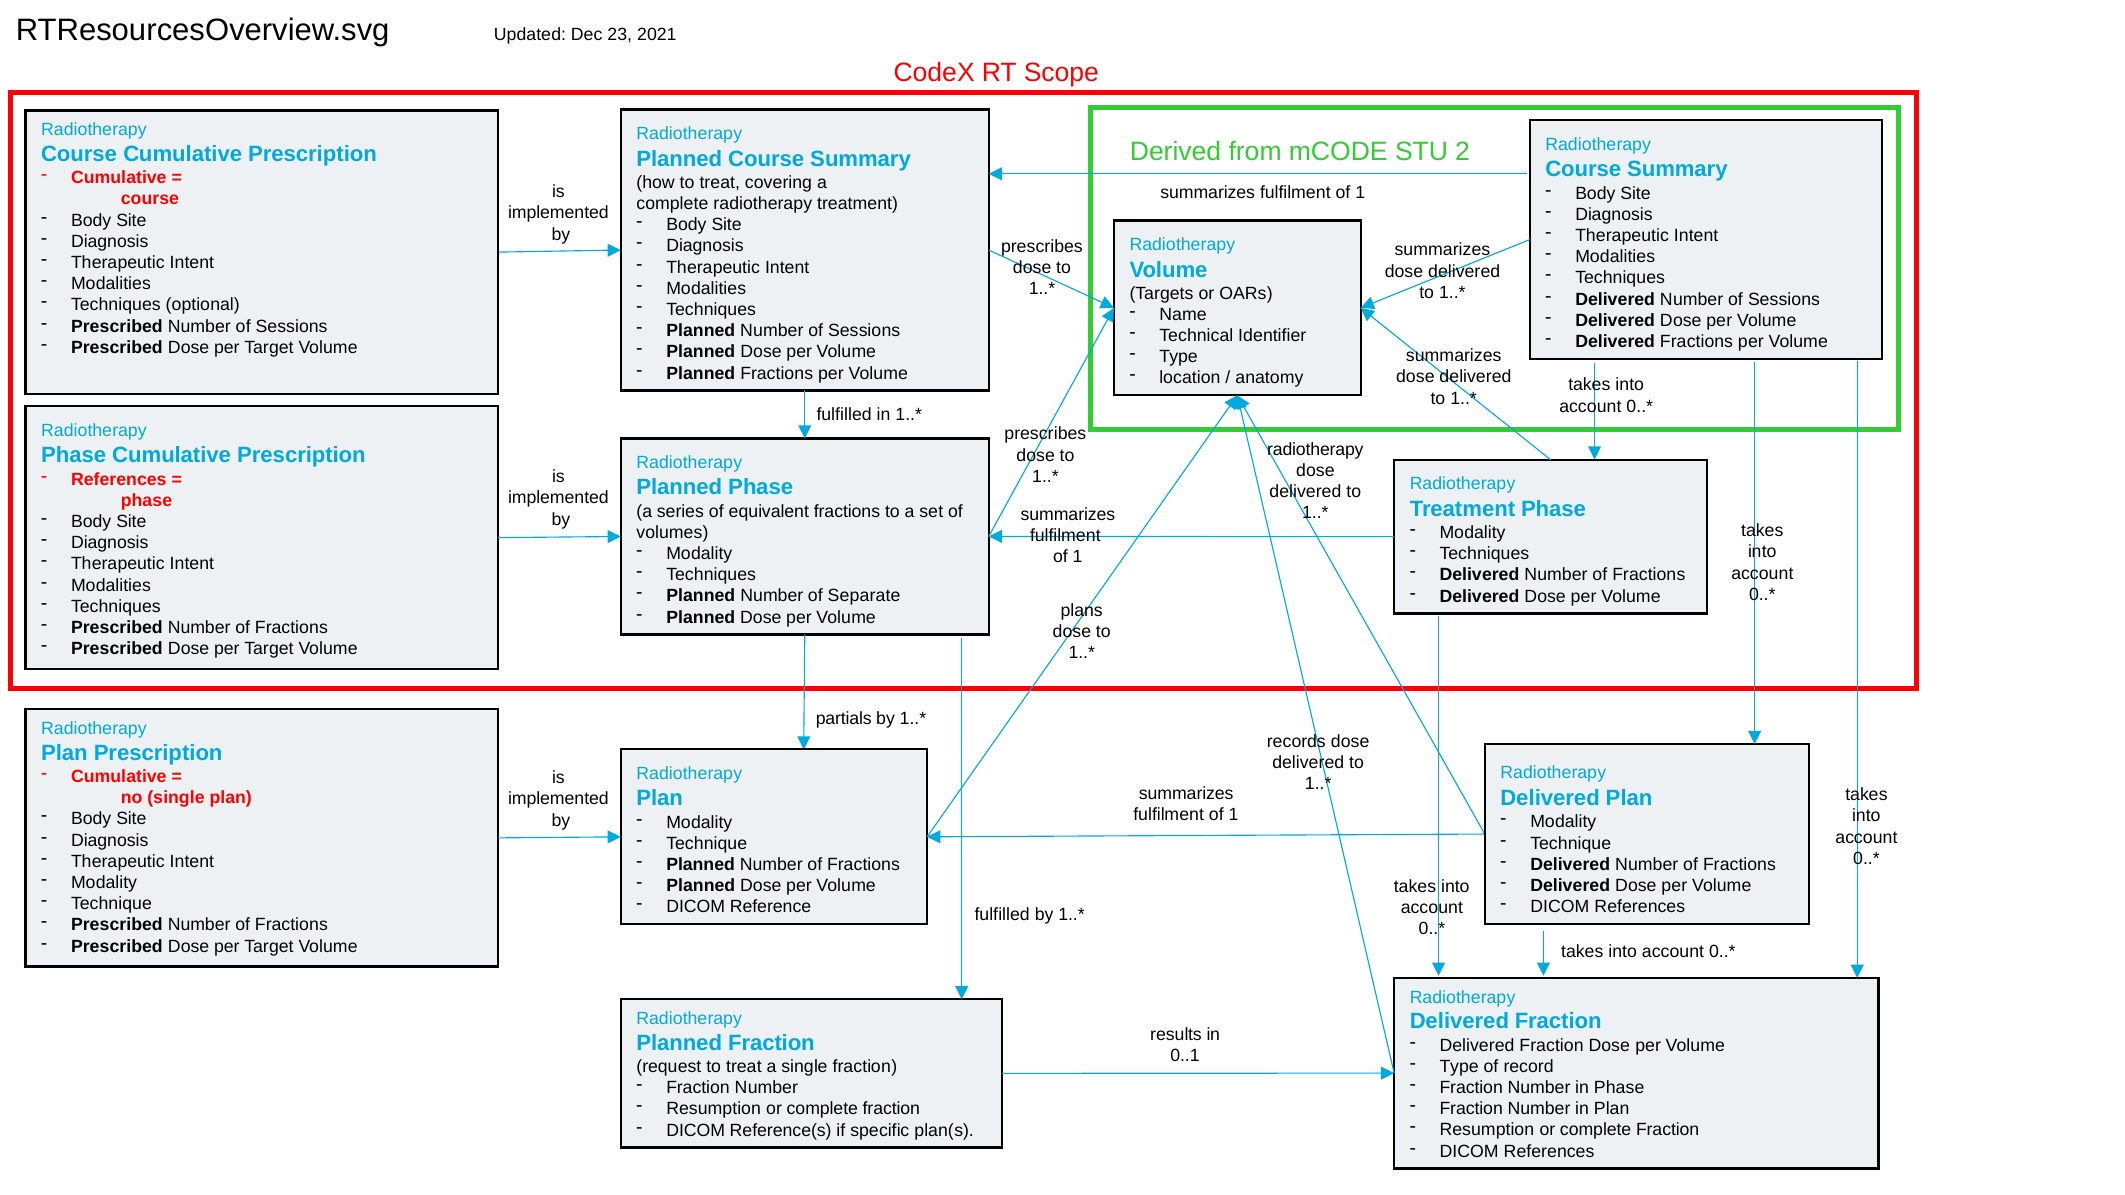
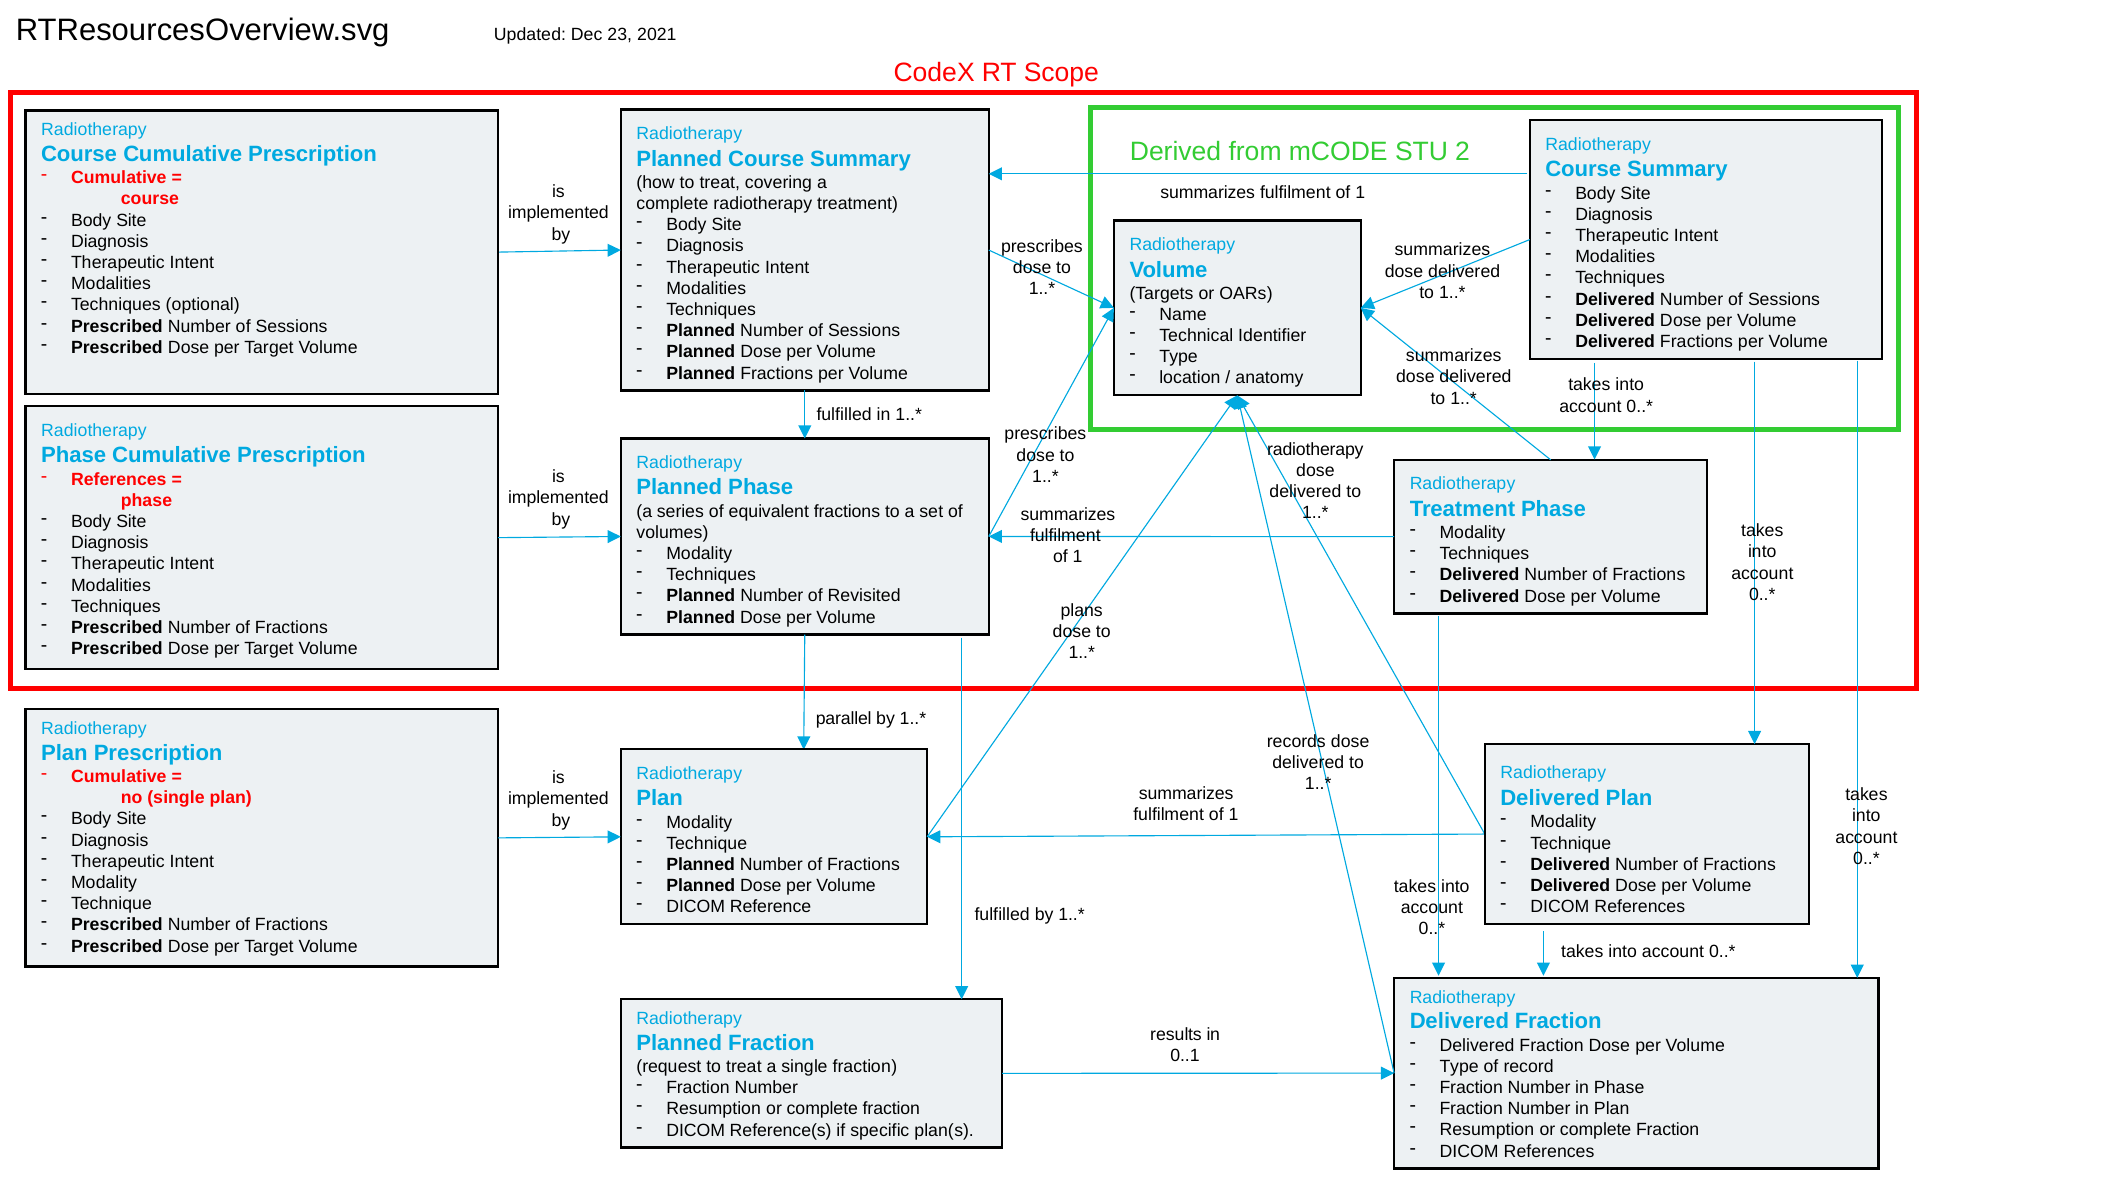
Separate: Separate -> Revisited (864, 596)
partials: partials -> parallel (844, 719)
